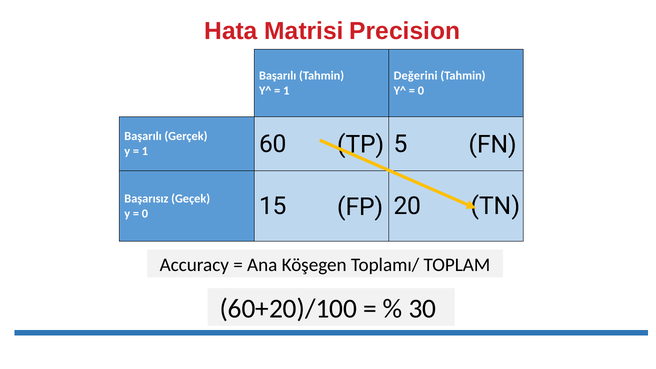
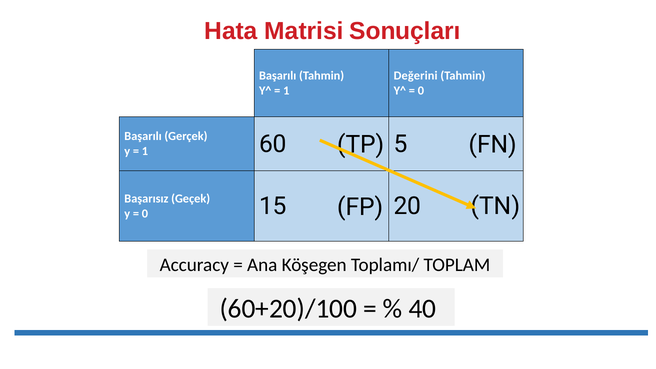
Precision: Precision -> Sonuçları (405, 31)
30: 30 -> 40 (422, 309)
